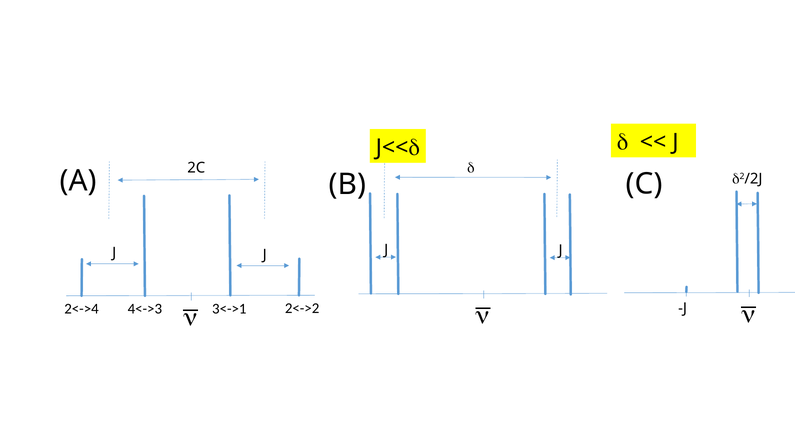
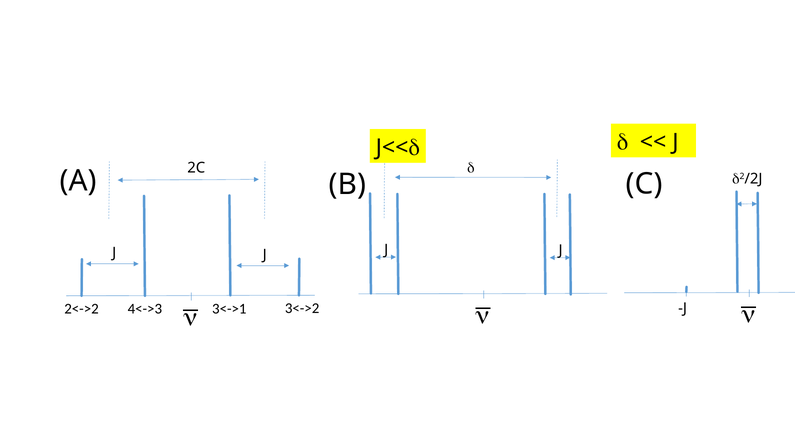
2<->4: 2<->4 -> 2<->2 (82, 309)
2<->2: 2<->2 -> 3<->2 (302, 308)
